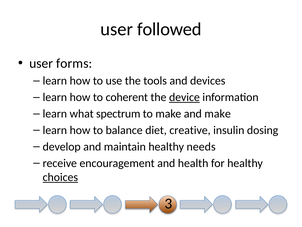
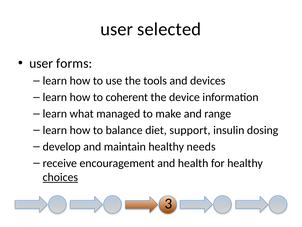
followed: followed -> selected (169, 29)
device underline: present -> none (184, 97)
spectrum: spectrum -> managed (118, 114)
and make: make -> range (218, 114)
creative: creative -> support (190, 130)
